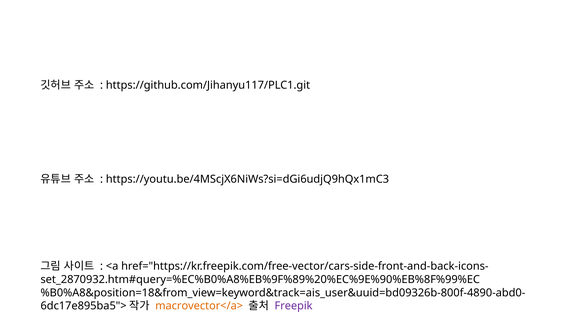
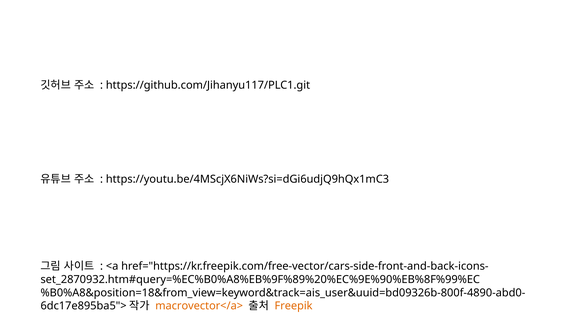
Freepik colour: purple -> orange (294, 306)
